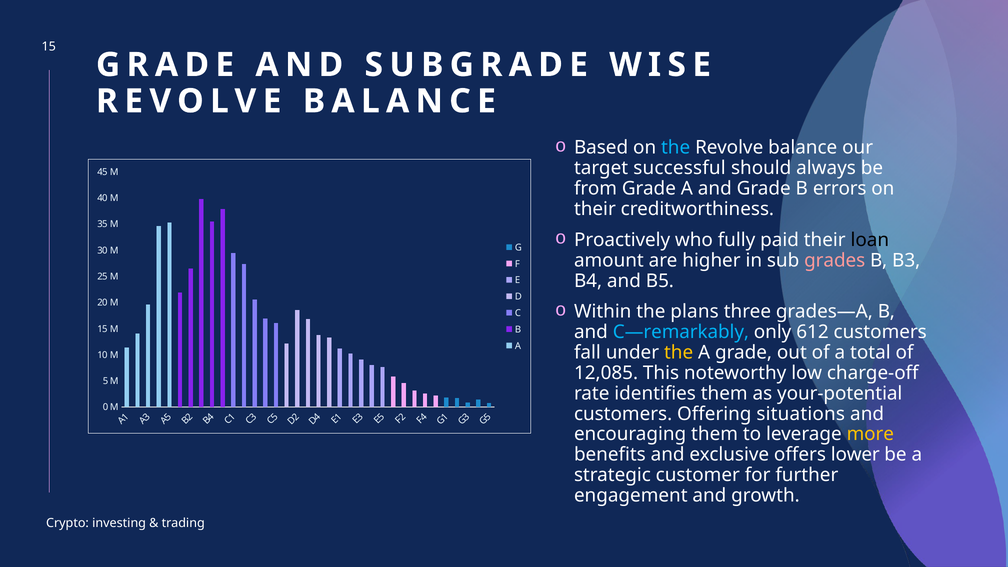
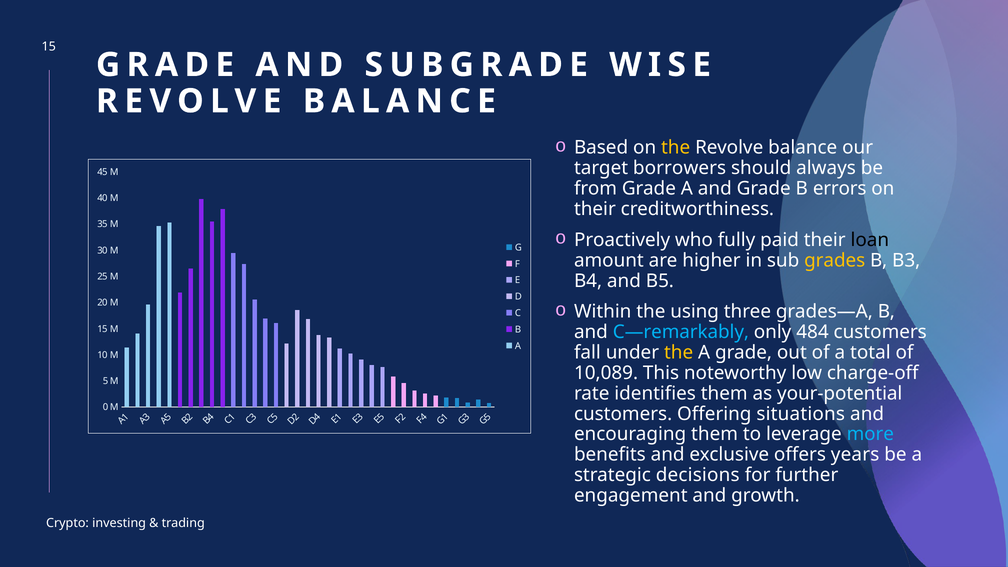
the colour: light blue -> yellow (676, 148)
successful: successful -> borrowers (680, 168)
grades colour: pink -> yellow (835, 260)
plans: plans -> using (695, 312)
612: 612 -> 484 (813, 332)
12,085: 12,085 -> 10,089 (606, 373)
more colour: yellow -> light blue (870, 434)
lower: lower -> years (855, 455)
customer: customer -> decisions (698, 475)
